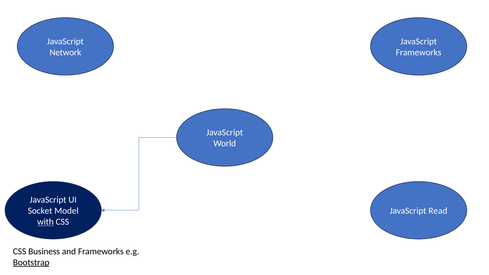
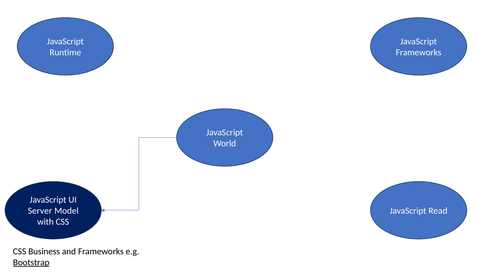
Network: Network -> Runtime (65, 53)
Socket: Socket -> Server (40, 211)
with underline: present -> none (45, 222)
